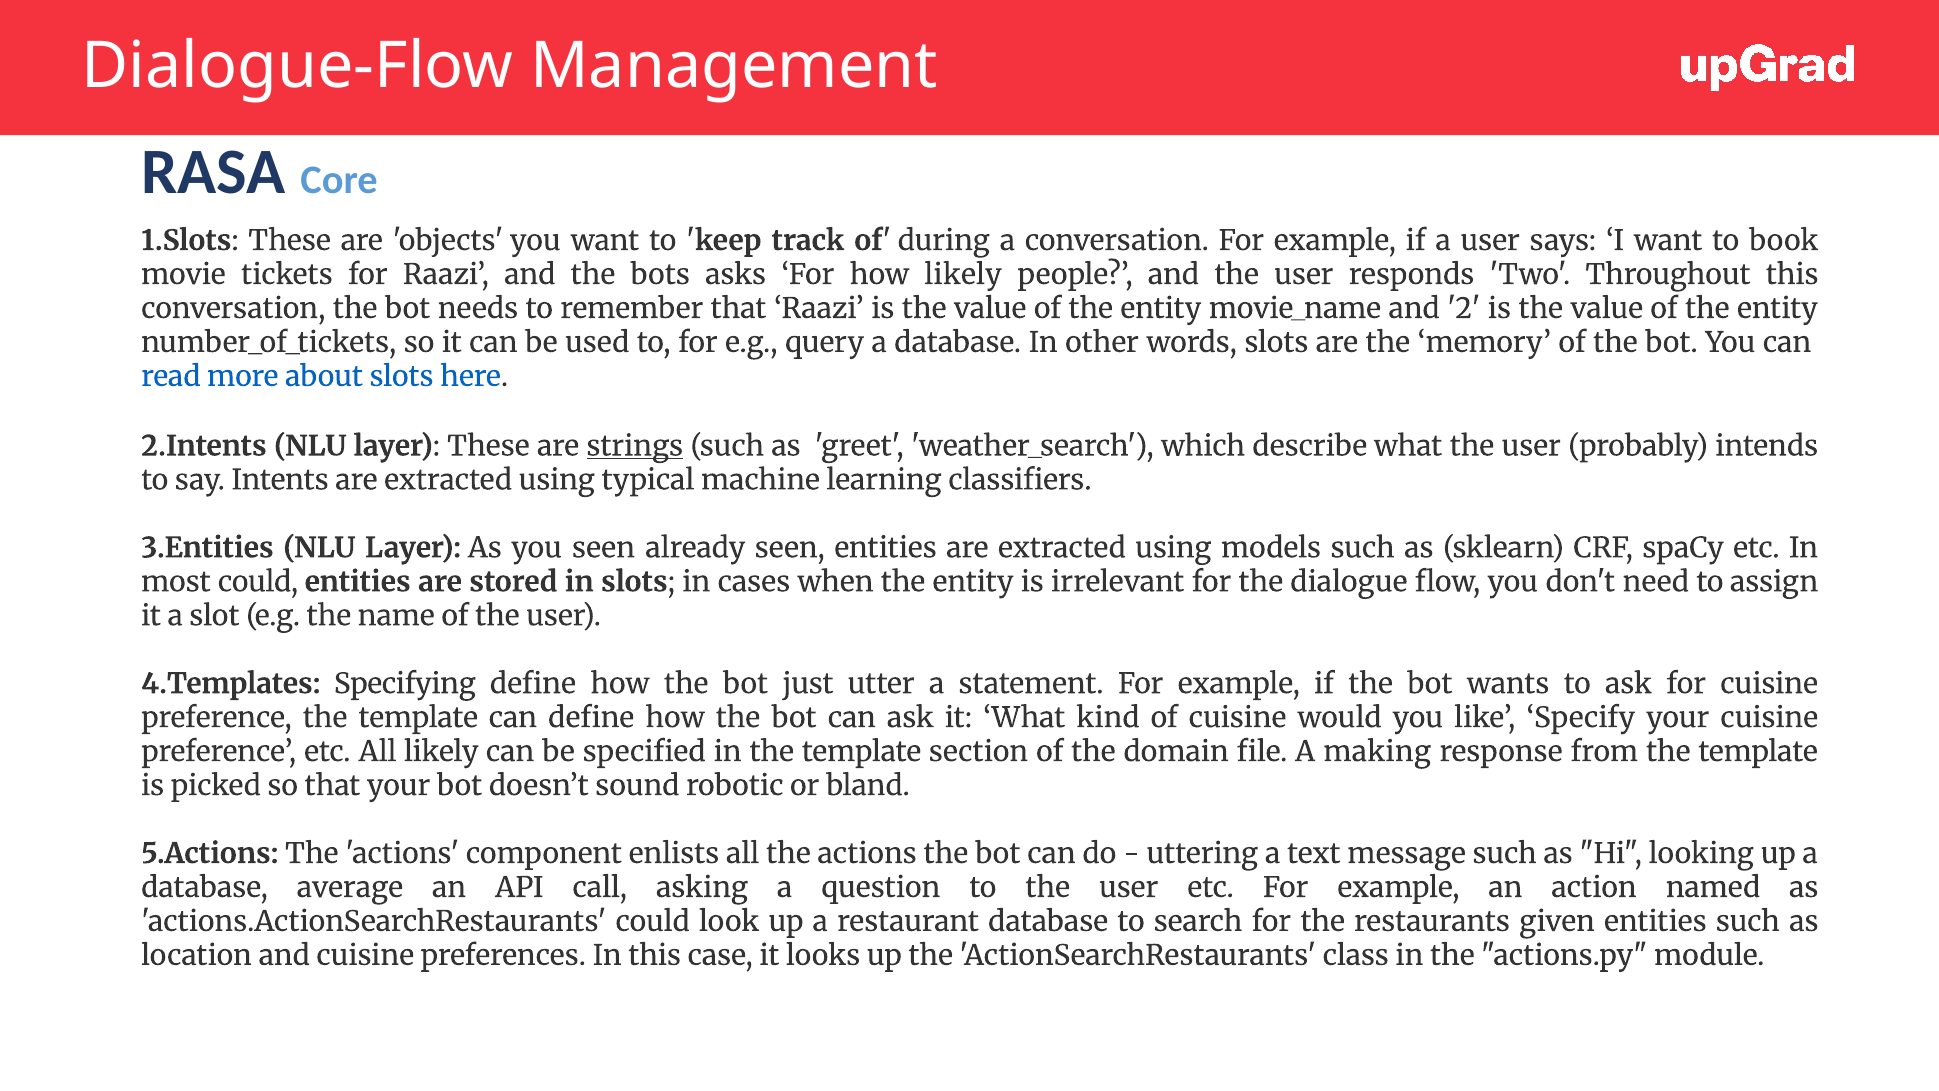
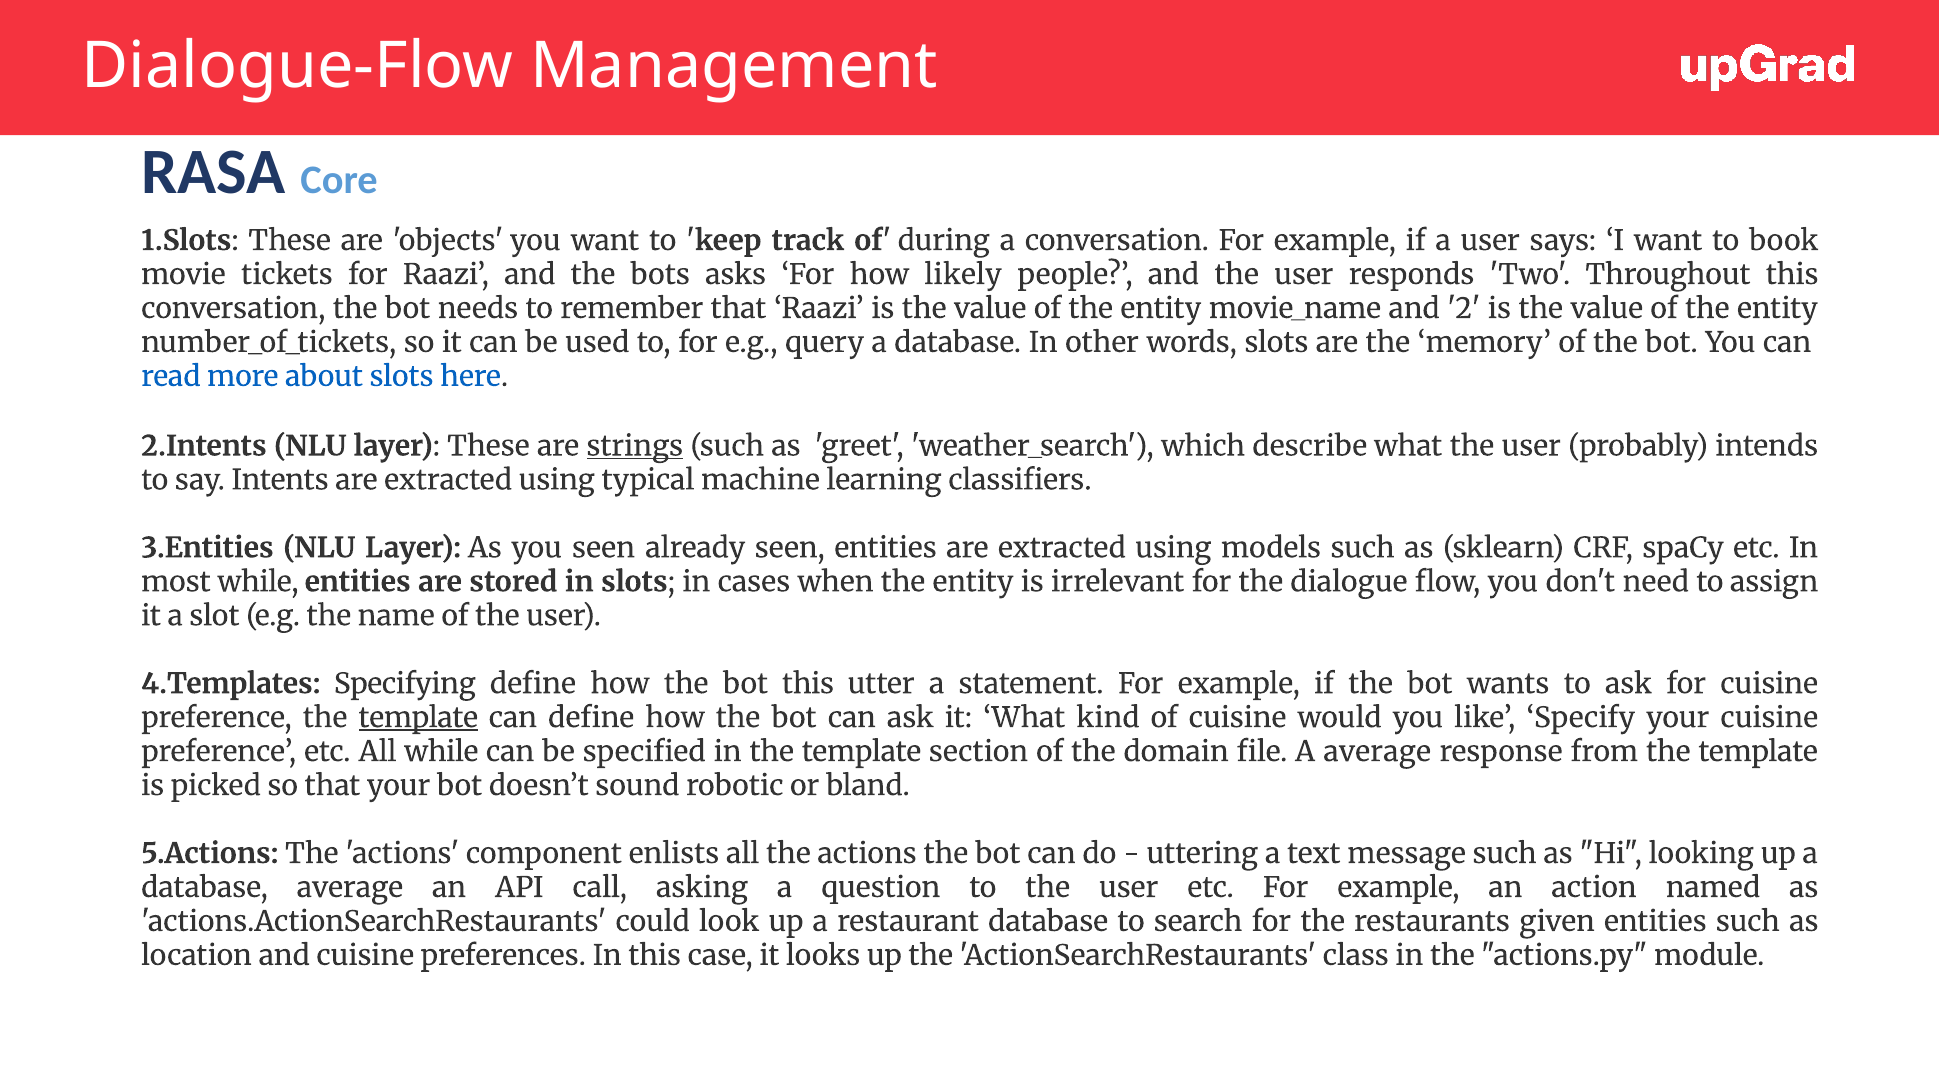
most could: could -> while (258, 582)
bot just: just -> this (808, 684)
template underline: none -> present (418, 718)
All likely: likely -> while (441, 752)
A making: making -> average (1377, 752)
